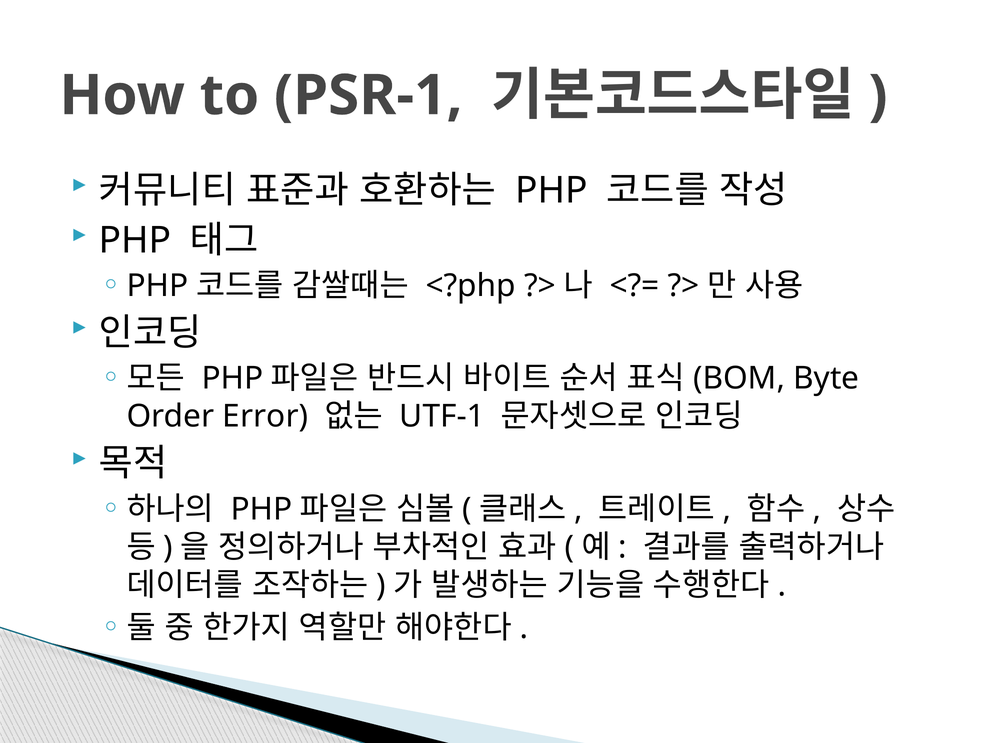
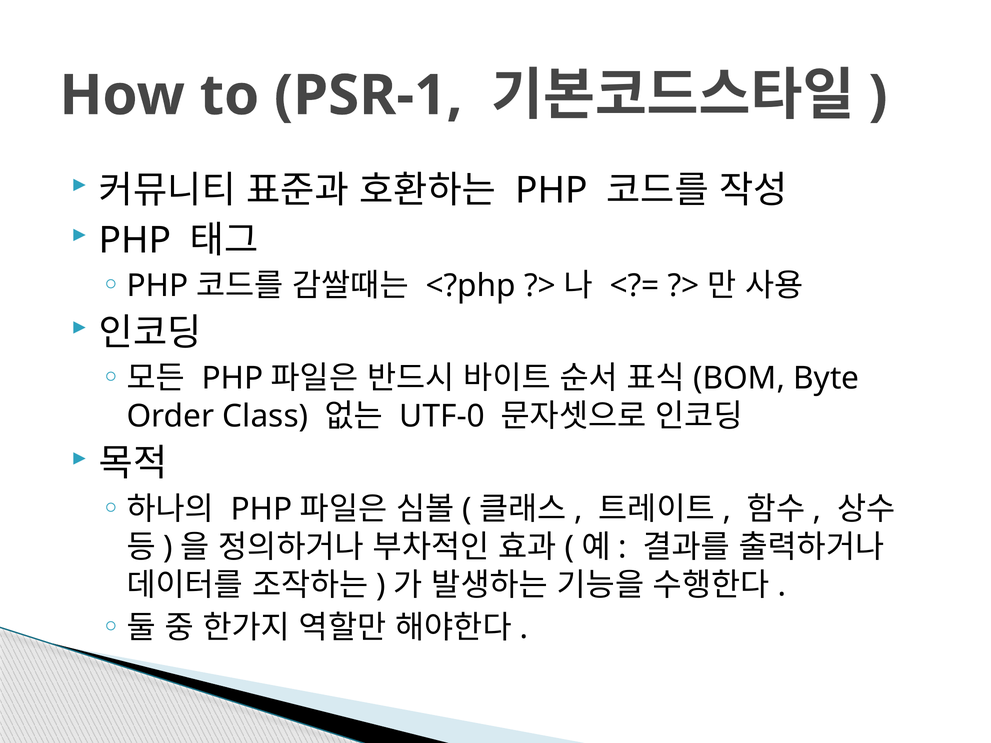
Error: Error -> Class (265, 417)
UTF-1: UTF-1 -> UTF-0 (442, 417)
